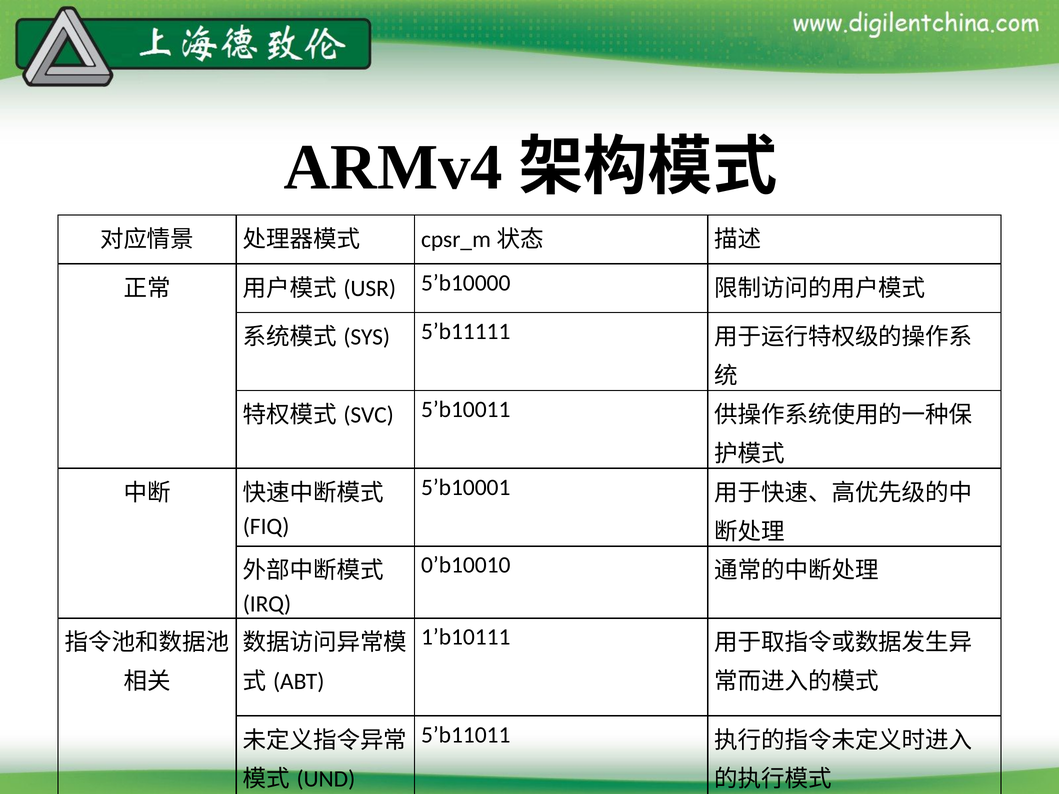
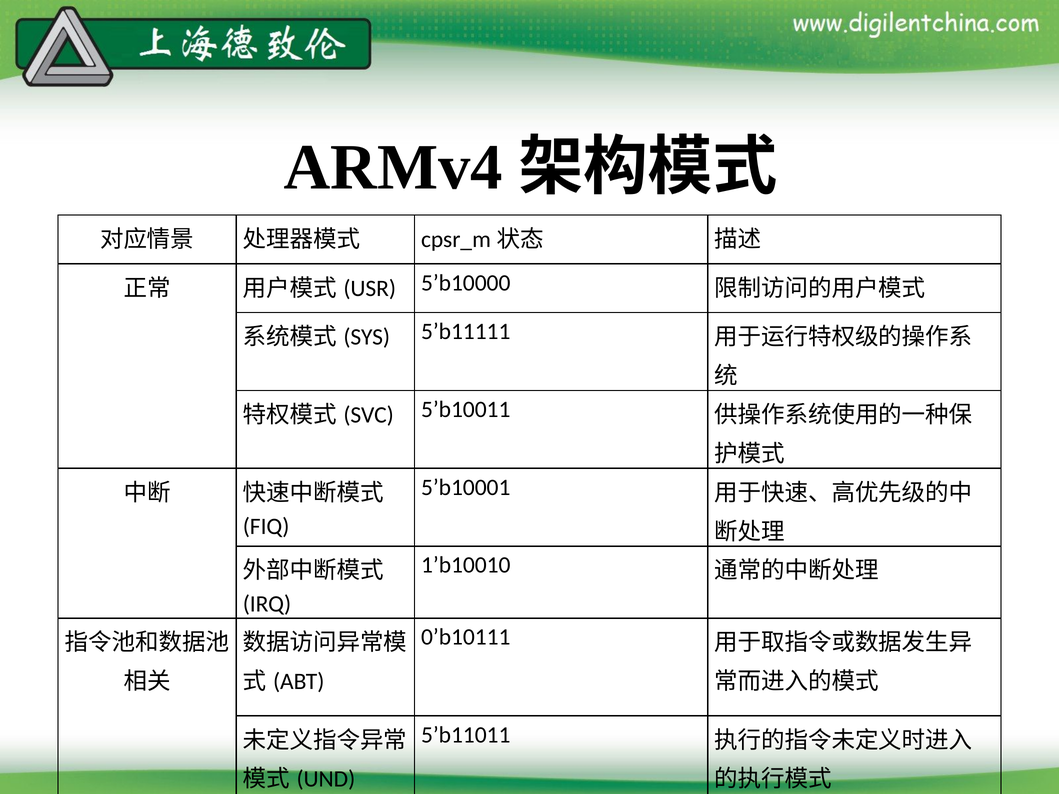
0’b10010: 0’b10010 -> 1’b10010 (466, 565)
1’b10111: 1’b10111 -> 0’b10111 (466, 637)
